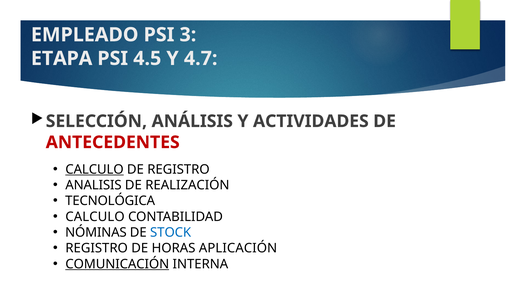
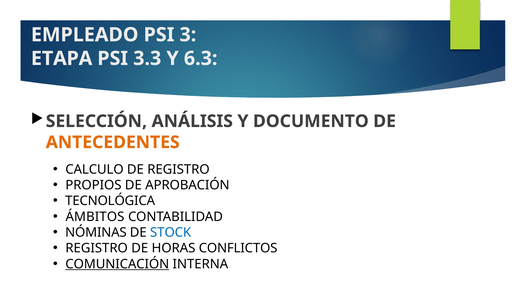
4.5: 4.5 -> 3.3 (147, 58)
4.7: 4.7 -> 6.3 (201, 58)
ACTIVIDADES: ACTIVIDADES -> DOCUMENTO (311, 121)
ANTECEDENTES colour: red -> orange (113, 142)
CALCULO underline: present -> none (95, 169)
ANALISIS: ANALISIS -> PROPIOS (93, 185)
REALIZACIÓN: REALIZACIÓN -> APROBACIÓN (187, 185)
CALCULO: CALCULO -> ÁMBITOS (95, 217)
APLICACIÓN: APLICACIÓN -> CONFLICTOS (238, 248)
